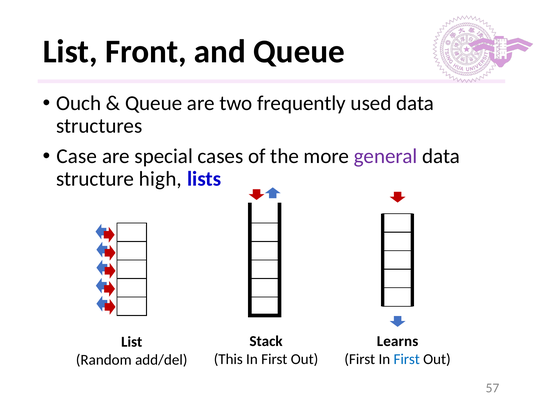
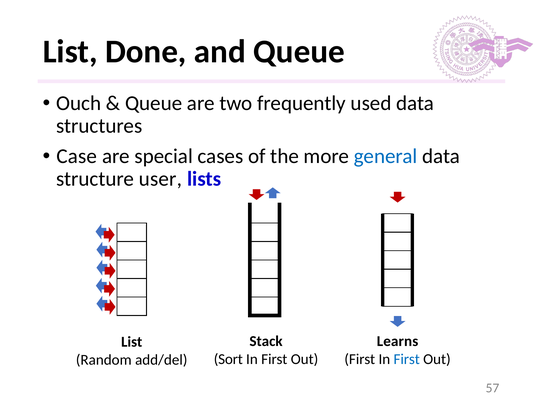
Front: Front -> Done (146, 52)
general colour: purple -> blue (386, 156)
high: high -> user (160, 179)
This: This -> Sort (228, 360)
